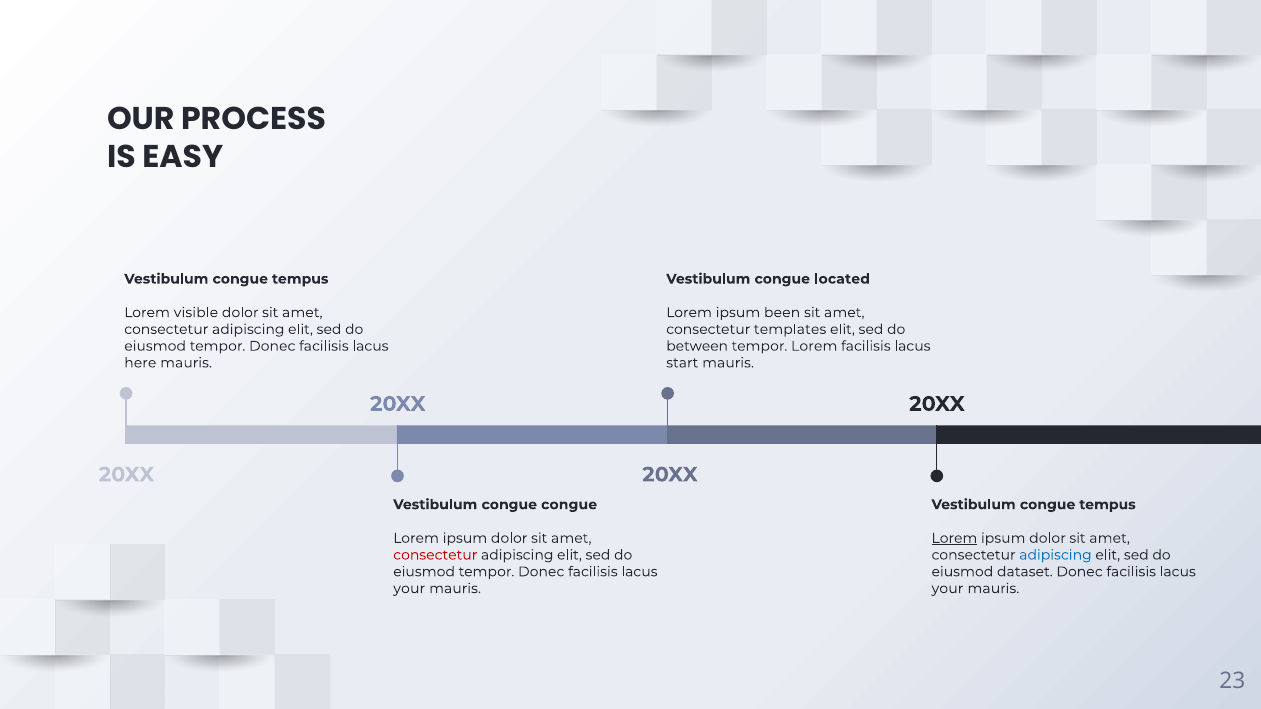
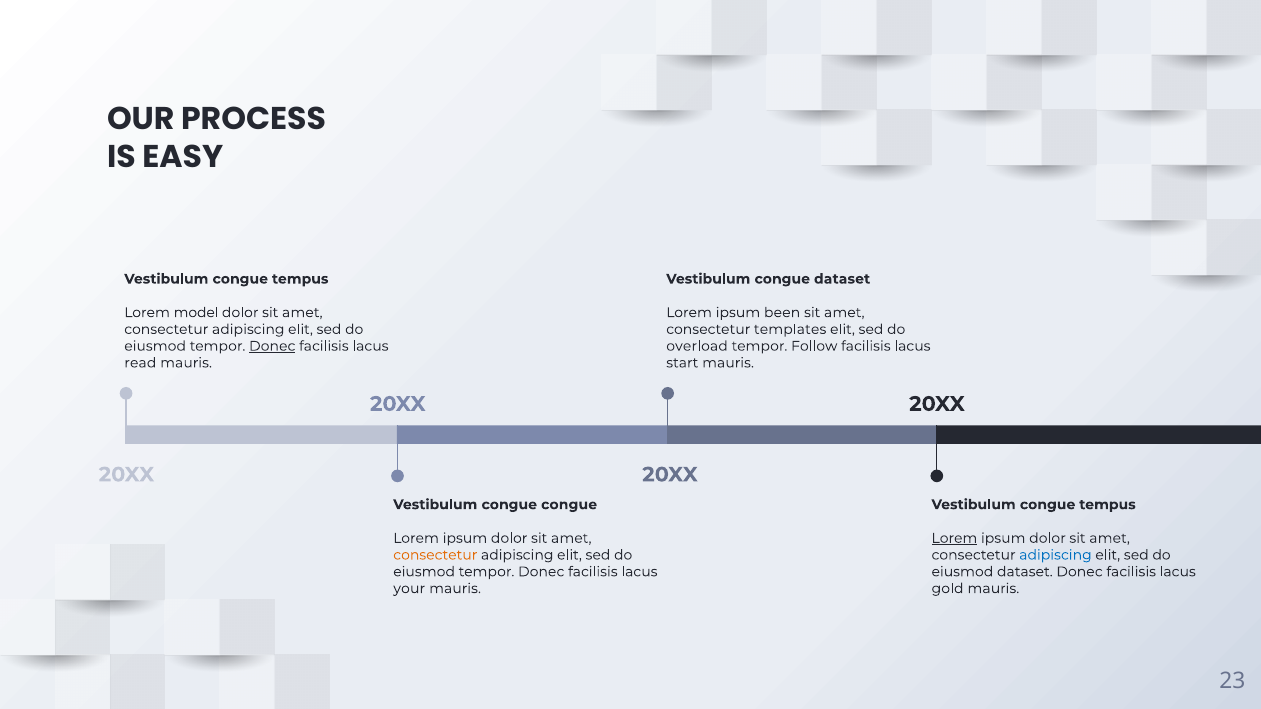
congue located: located -> dataset (842, 279)
visible: visible -> model (196, 313)
Donec underline: none -> present (272, 346)
between: between -> overload (697, 346)
tempor Lorem: Lorem -> Follow (814, 346)
here: here -> read (140, 363)
consectetur colour: red -> orange (435, 555)
your: your -> gold (948, 589)
